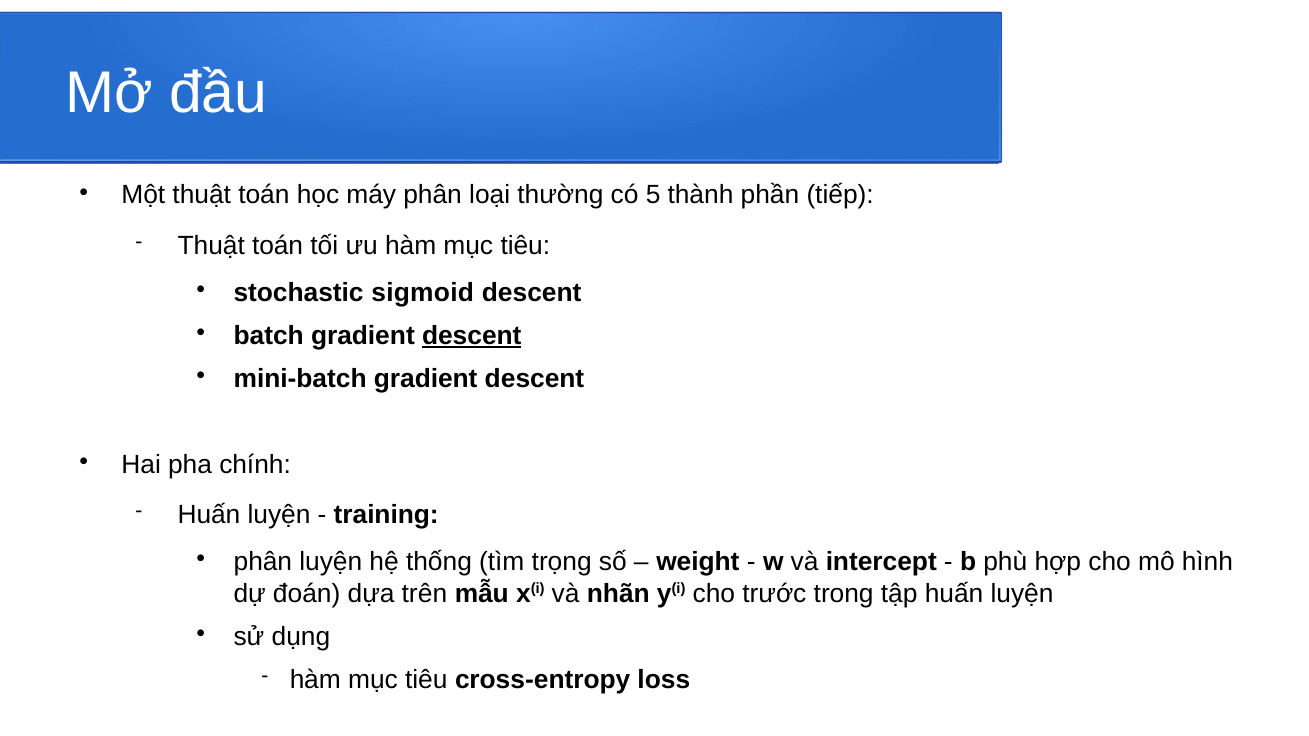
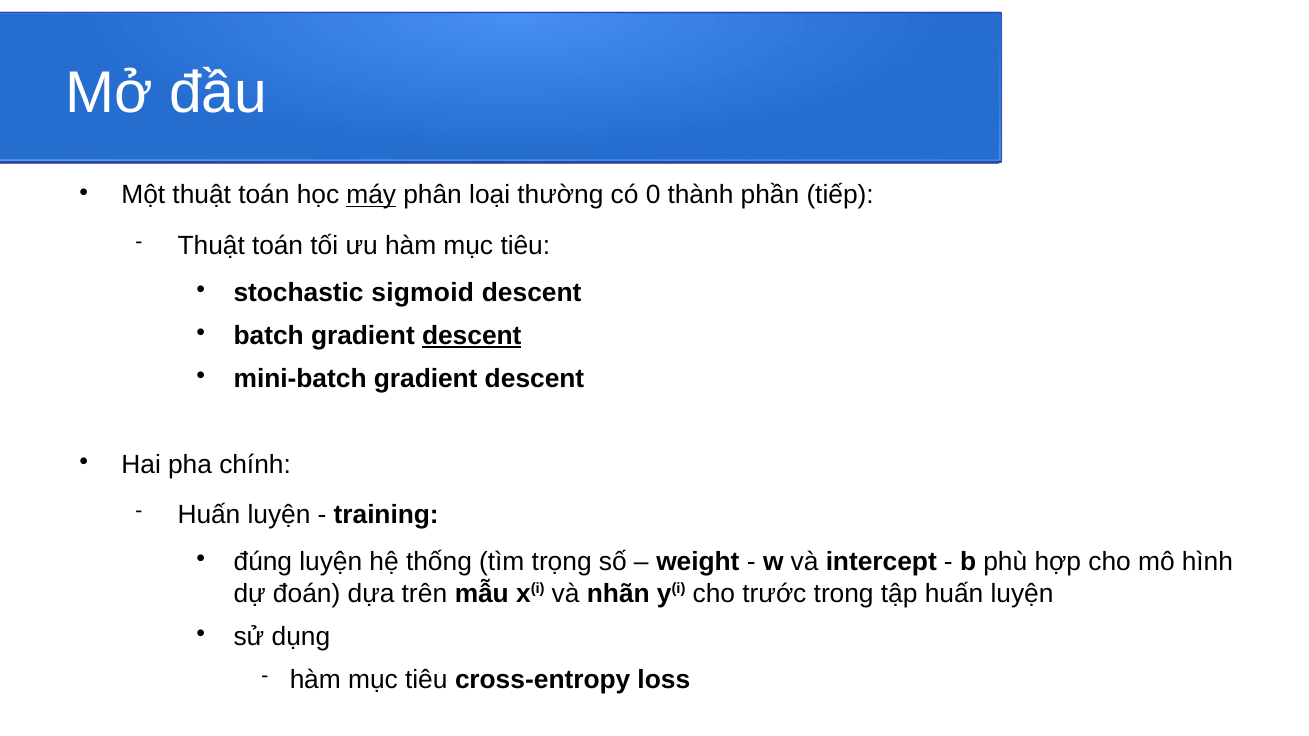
máy underline: none -> present (371, 195)
5: 5 -> 0 (653, 195)
phân: phân -> đúng (263, 562)
